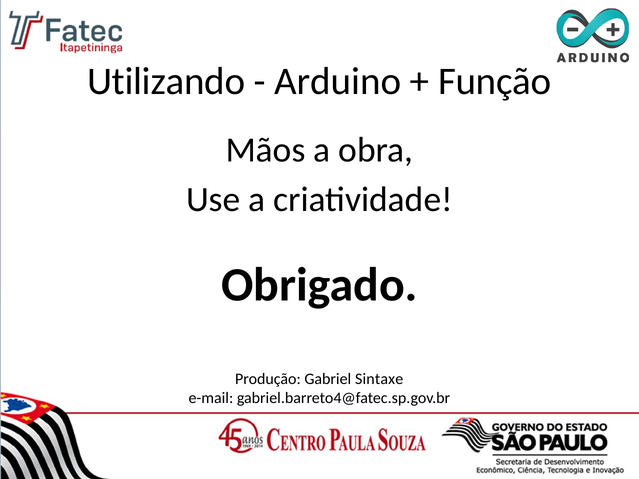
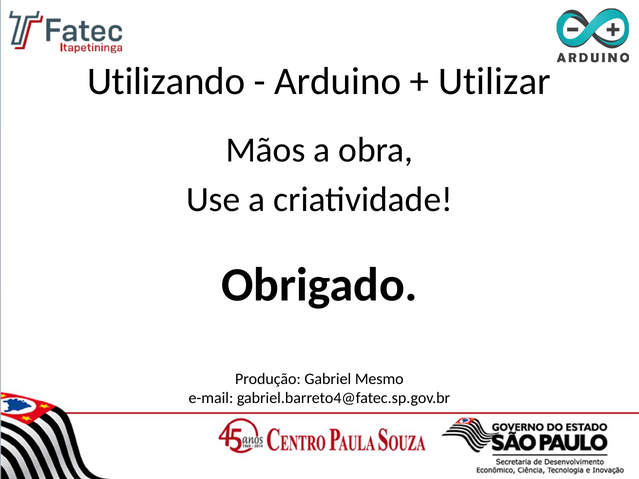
Função: Função -> Utilizar (495, 82)
Sintaxe: Sintaxe -> Mesmo (379, 379)
